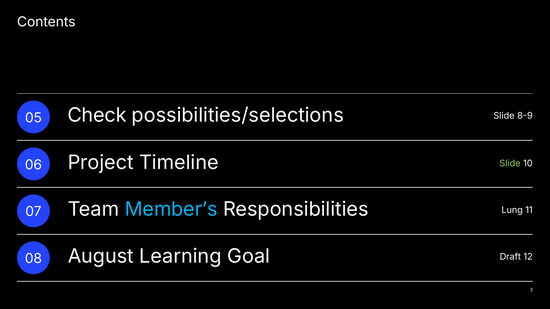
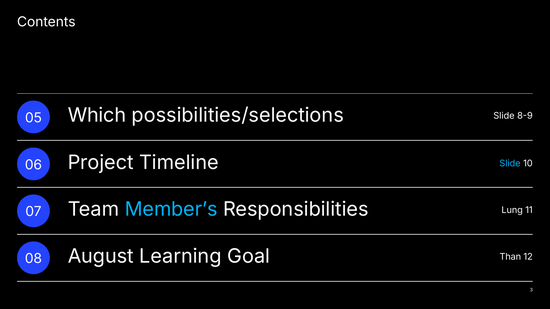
Check: Check -> Which (97, 115)
Slide colour: light green -> light blue (510, 164)
Draft: Draft -> Than (510, 257)
